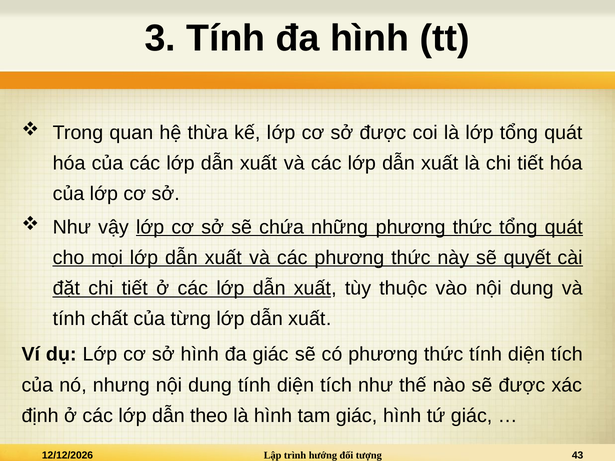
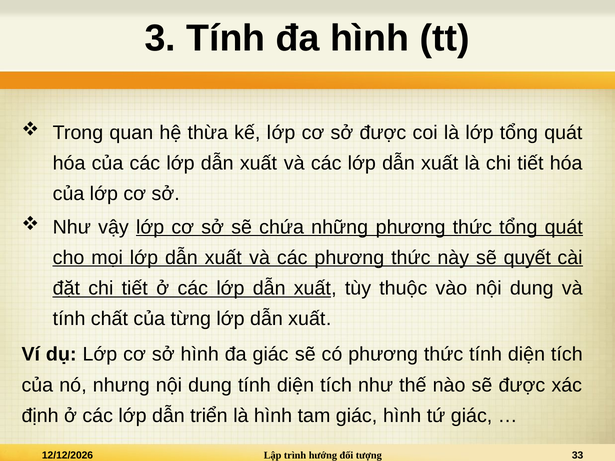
theo: theo -> triển (209, 416)
43: 43 -> 33 (578, 456)
